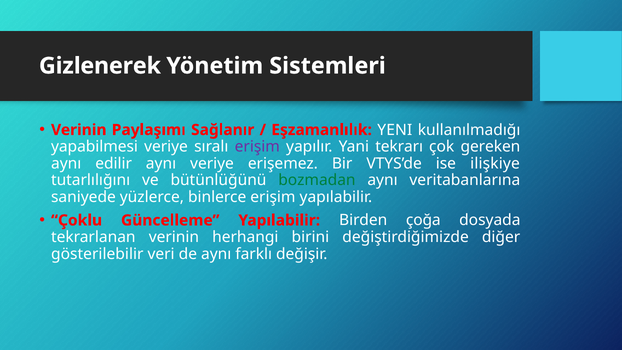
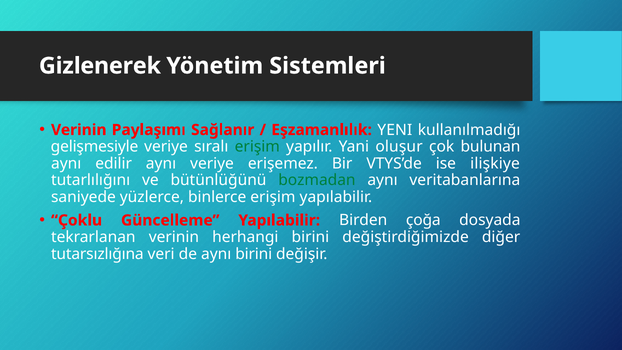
yapabilmesi: yapabilmesi -> gelişmesiyle (95, 147)
erişim colour: purple -> green (257, 147)
tekrarı: tekrarı -> oluşur (399, 147)
gereken: gereken -> bulunan (490, 147)
gösterilebilir: gösterilebilir -> tutarsızlığına (97, 254)
aynı farklı: farklı -> birini (254, 254)
